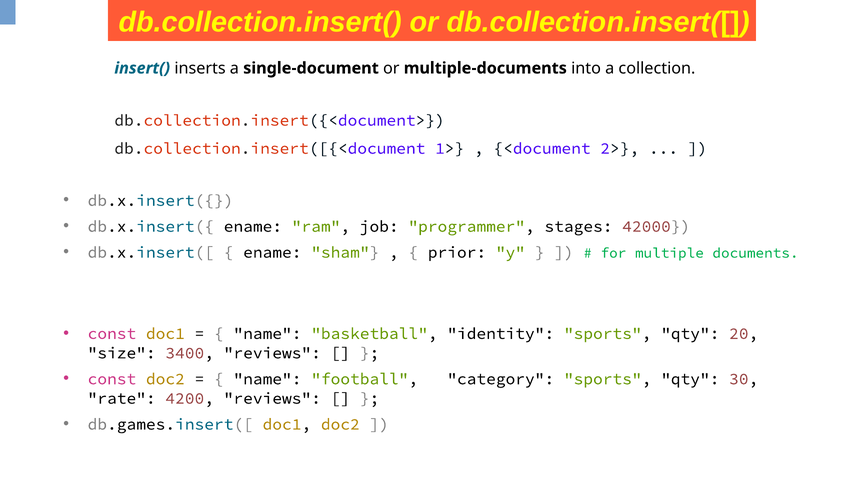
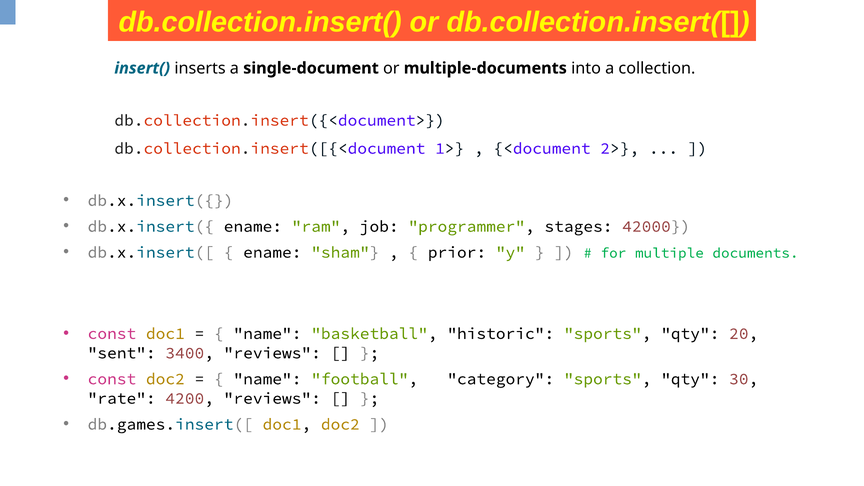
identity: identity -> historic (501, 334)
size: size -> sent (122, 353)
